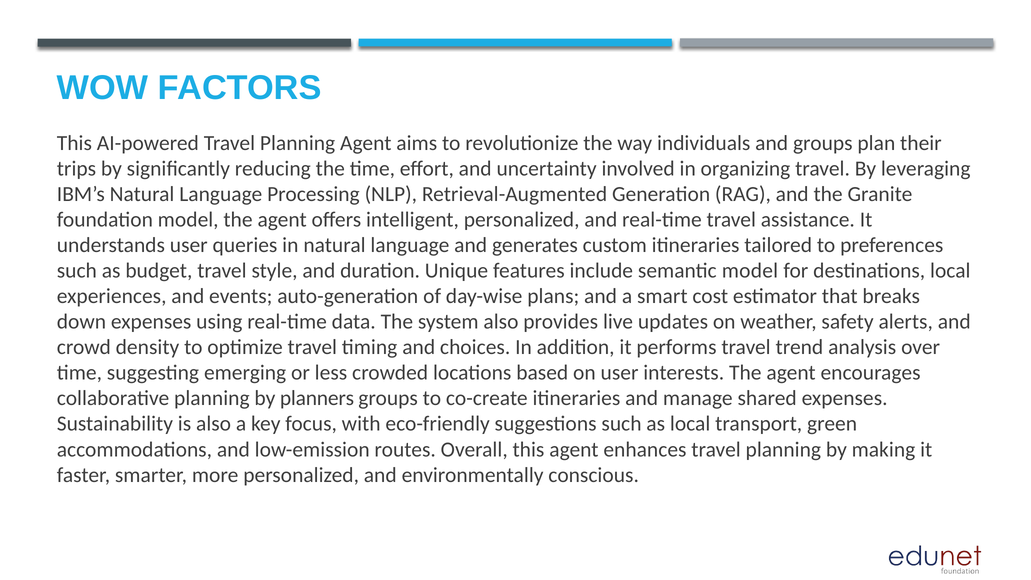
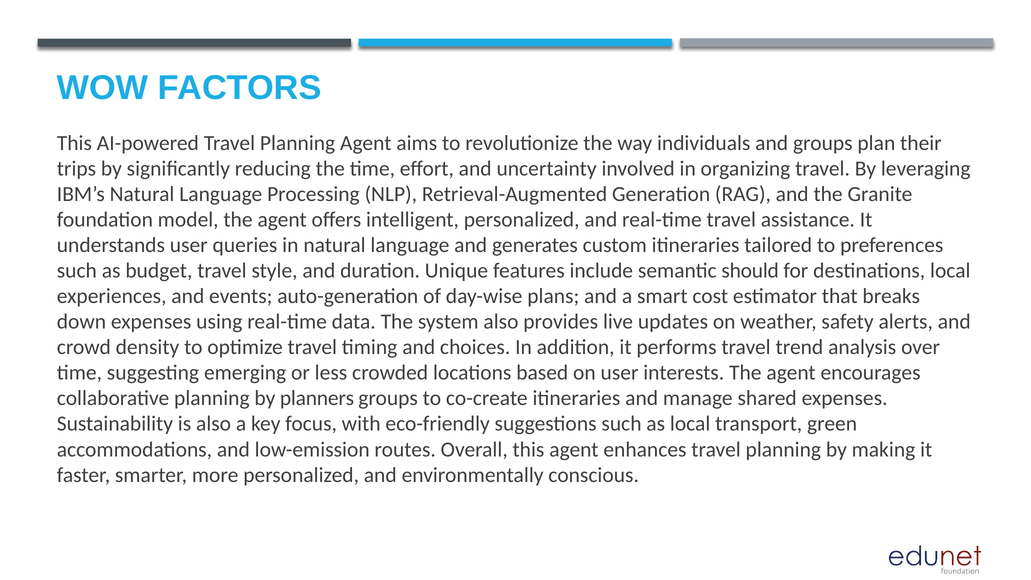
semantic model: model -> should (750, 271)
